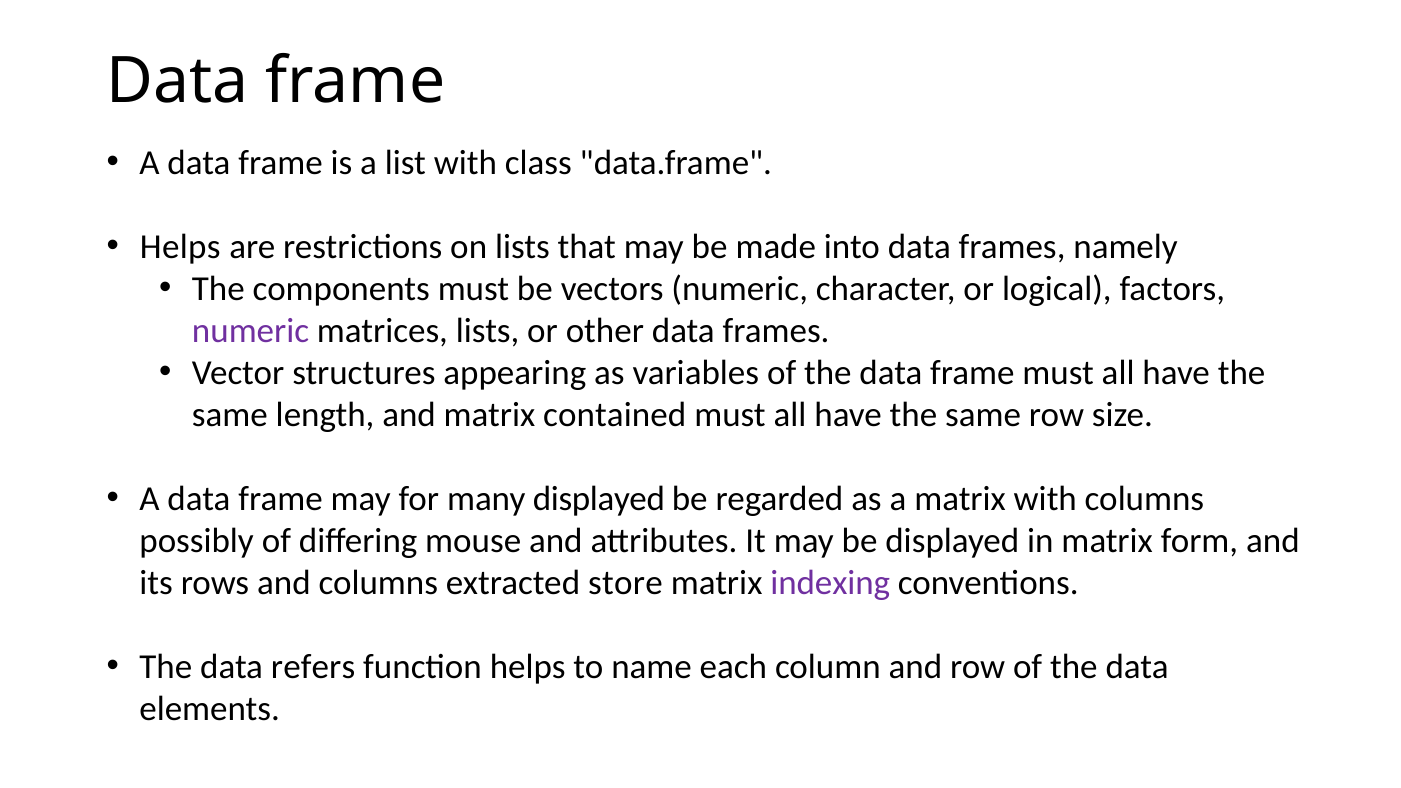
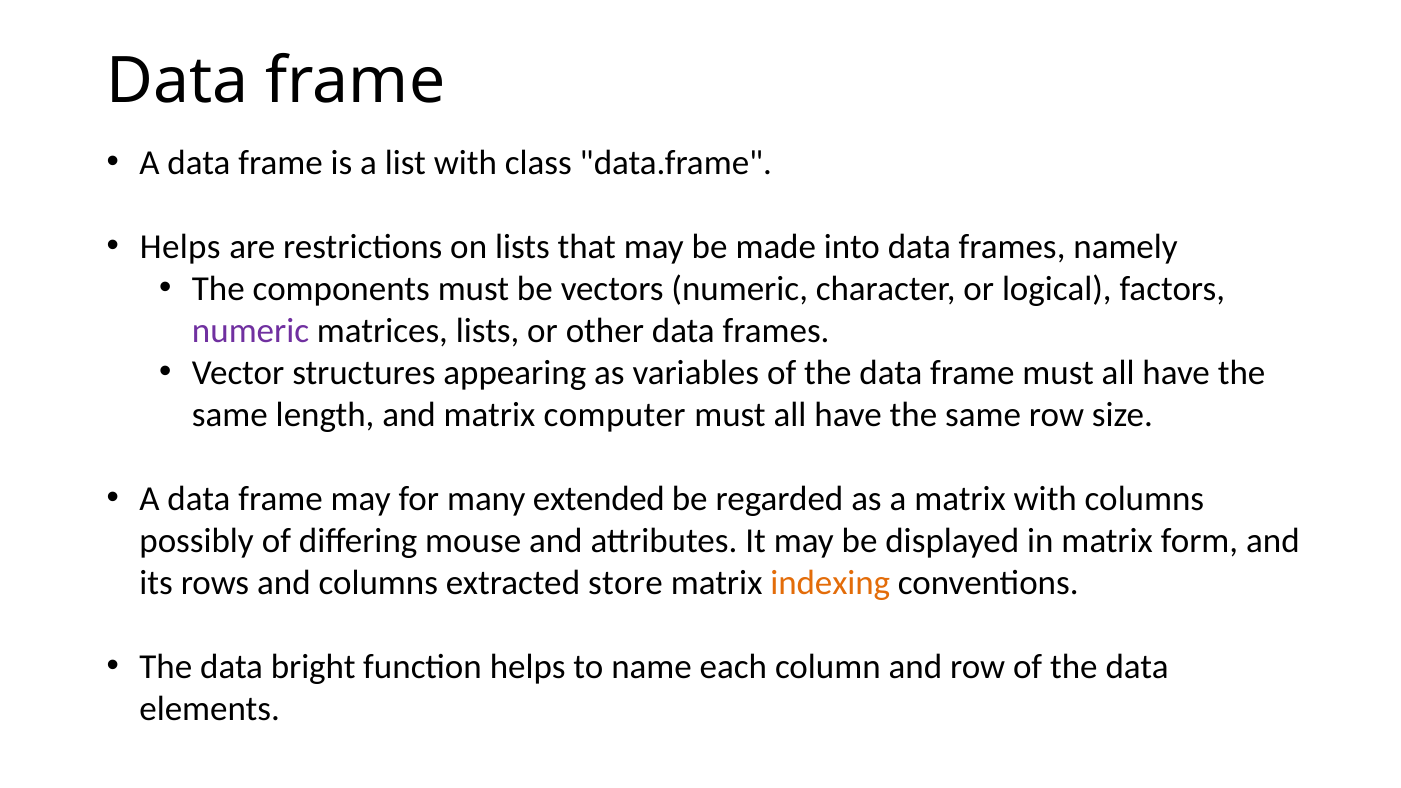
contained: contained -> computer (615, 415)
many displayed: displayed -> extended (599, 499)
indexing colour: purple -> orange (830, 583)
refers: refers -> bright (313, 667)
